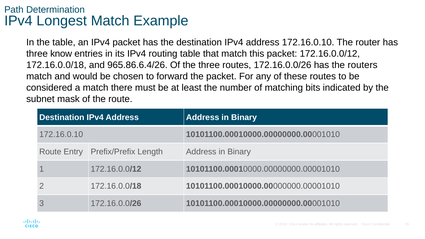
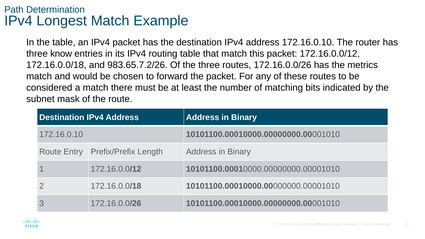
965.86.6.4/26: 965.86.6.4/26 -> 983.65.7.2/26 (137, 65)
routers: routers -> metrics (363, 65)
